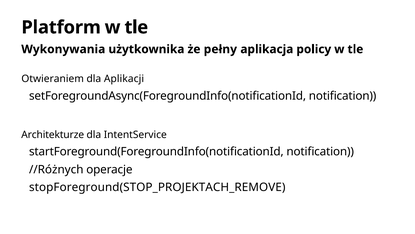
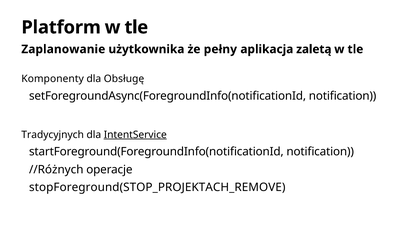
Wykonywania: Wykonywania -> Zaplanowanie (63, 49)
policy: policy -> zaletą (314, 49)
Otwieraniem: Otwieraniem -> Komponenty (53, 79)
Aplikacji: Aplikacji -> Obsługę (124, 79)
Architekturze: Architekturze -> Tradycyjnych (53, 134)
IntentService underline: none -> present (135, 134)
